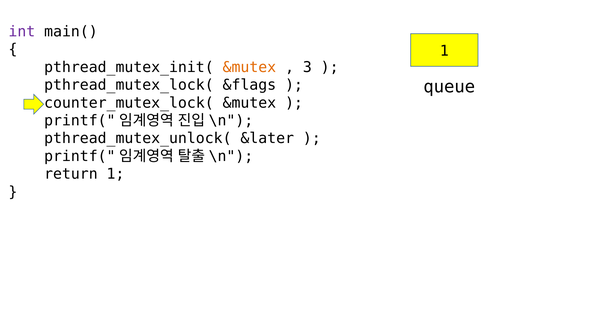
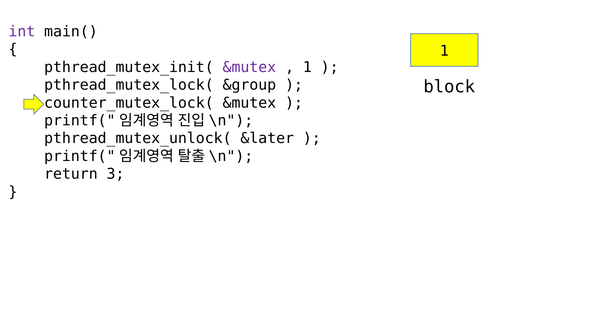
&mutex colour: orange -> purple (249, 67)
3: 3 -> 1 (307, 67)
&flags: &flags -> &group (249, 85)
queue: queue -> block (449, 87)
return 1: 1 -> 3 (115, 174)
